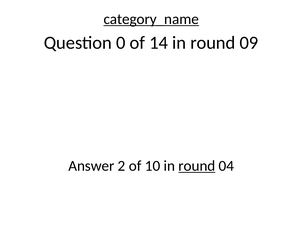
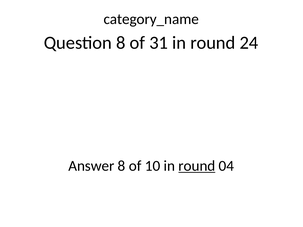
category_name underline: present -> none (151, 19)
Question 0: 0 -> 8 (121, 43)
14: 14 -> 31 (159, 43)
09: 09 -> 24 (249, 43)
Answer 2: 2 -> 8 (122, 166)
